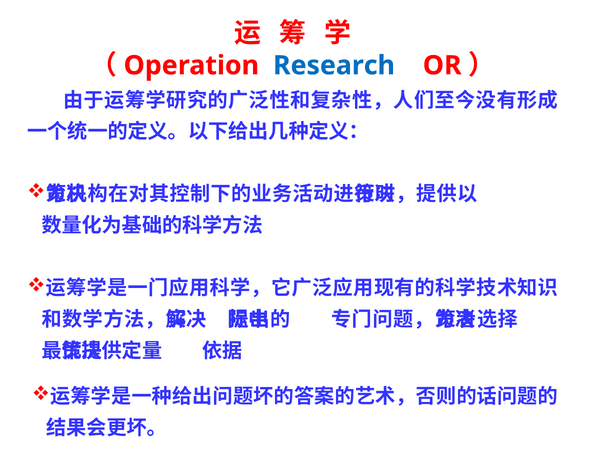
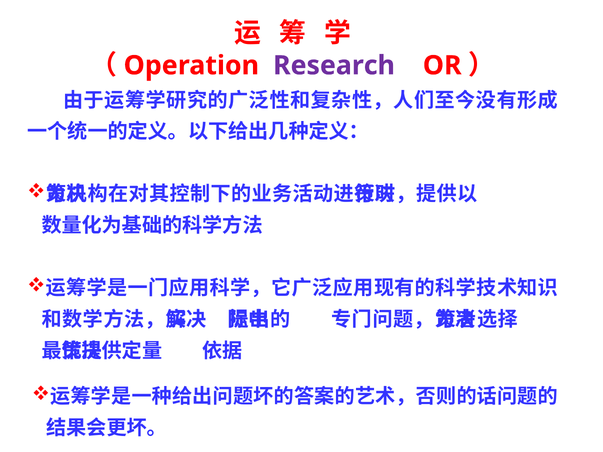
Research colour: blue -> purple (334, 66)
